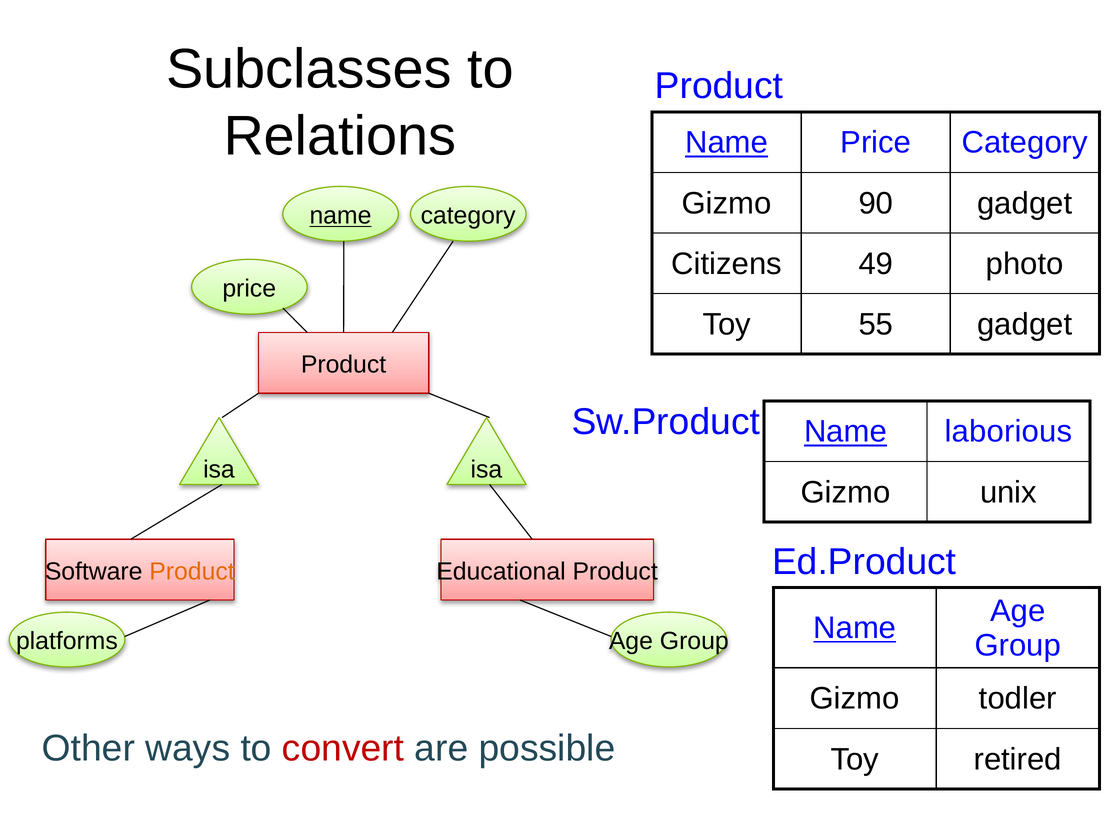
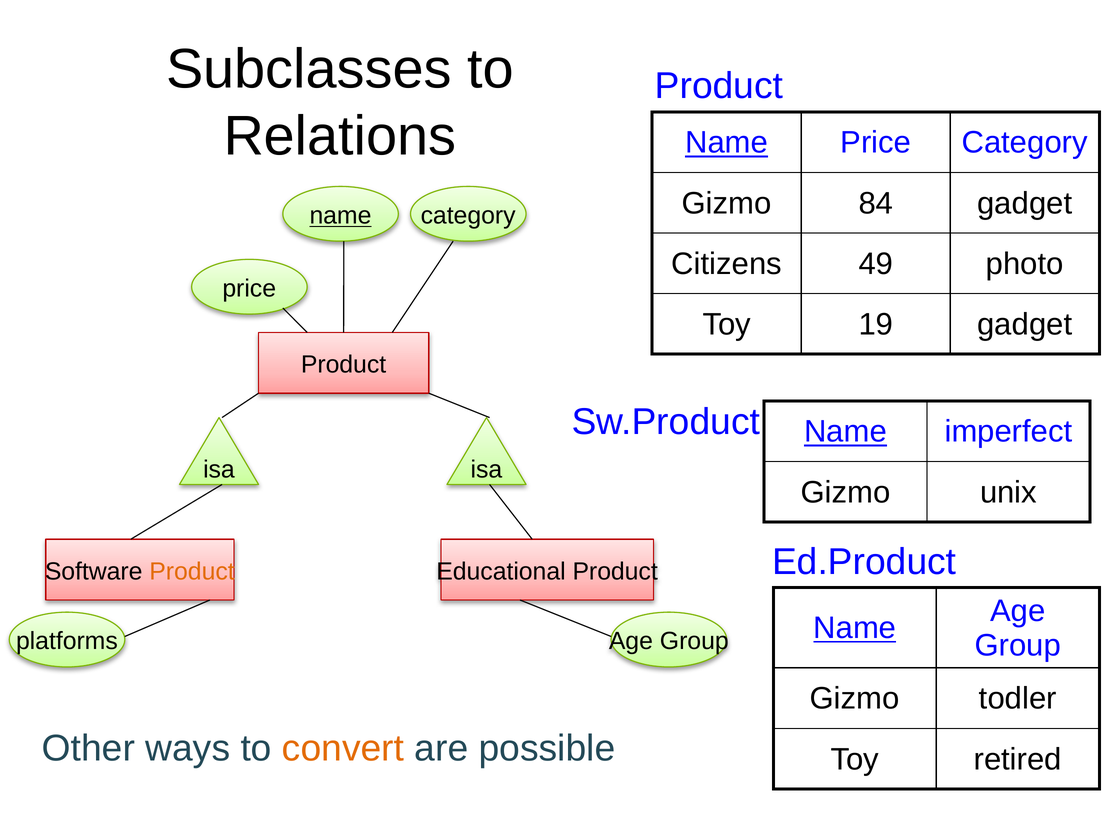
90: 90 -> 84 (876, 203)
55: 55 -> 19 (876, 324)
laborious: laborious -> imperfect (1009, 431)
convert colour: red -> orange (343, 748)
